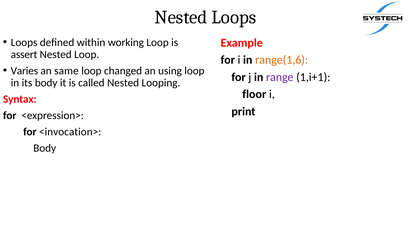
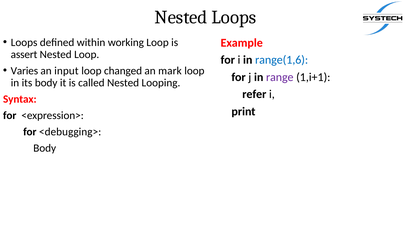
range(1,6 colour: orange -> blue (282, 60)
same: same -> input (66, 71)
using: using -> mark (170, 71)
floor: floor -> refer (254, 94)
<invocation>: <invocation> -> <debugging> (70, 132)
